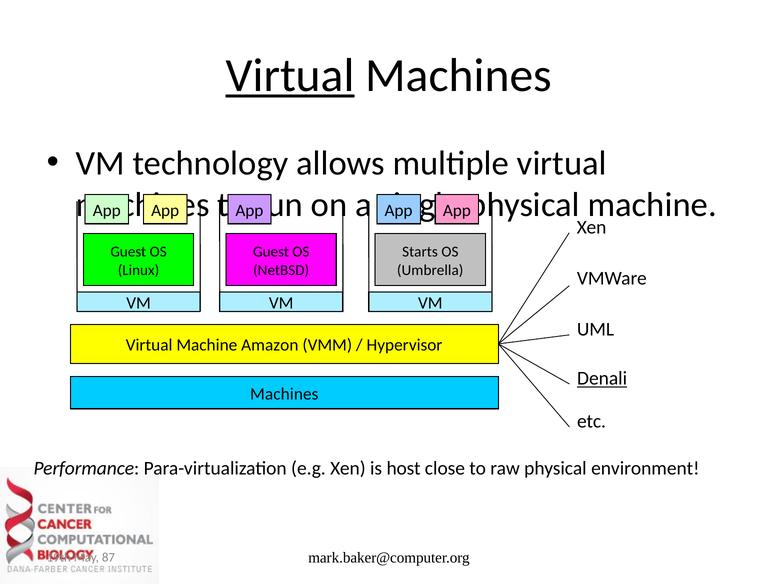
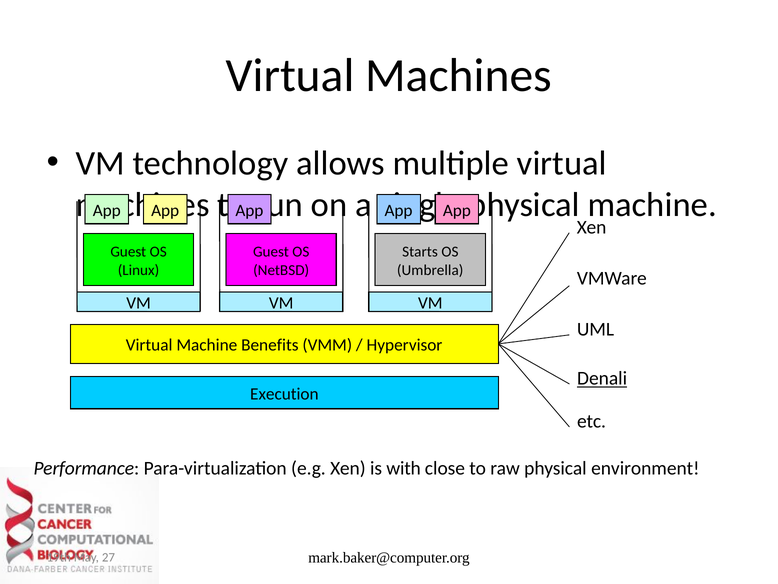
Virtual underline: present -> none (290, 75)
Amazon: Amazon -> Benefits (270, 345)
Machines: Machines -> Execution (284, 394)
host: host -> with (404, 468)
87: 87 -> 27 (108, 557)
